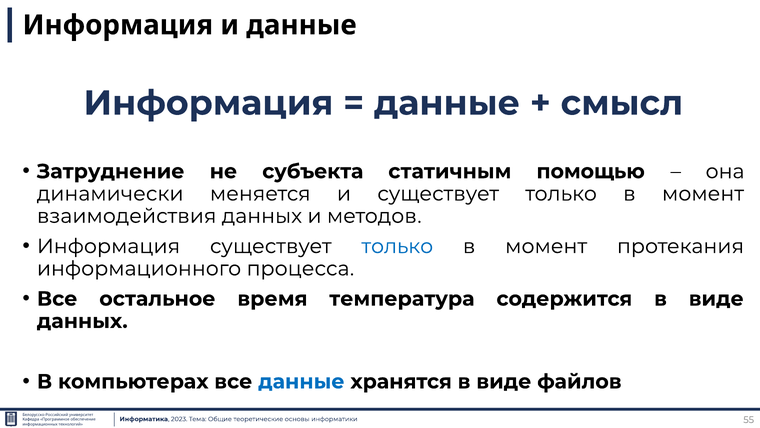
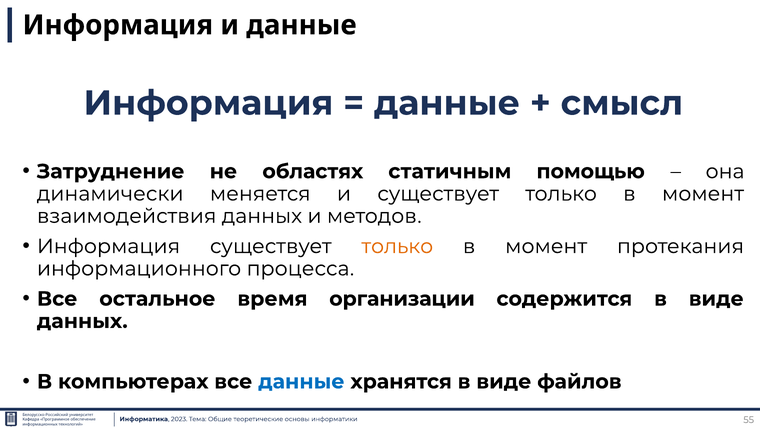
субъекта: субъекта -> областях (313, 171)
только colour: blue -> orange (397, 246)
температура: температура -> организации (402, 299)
